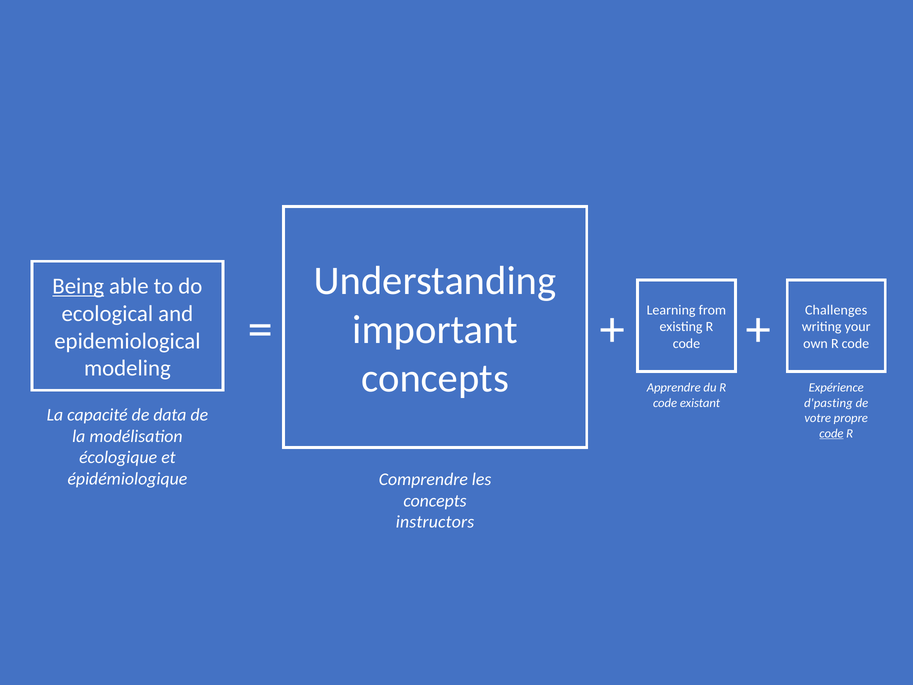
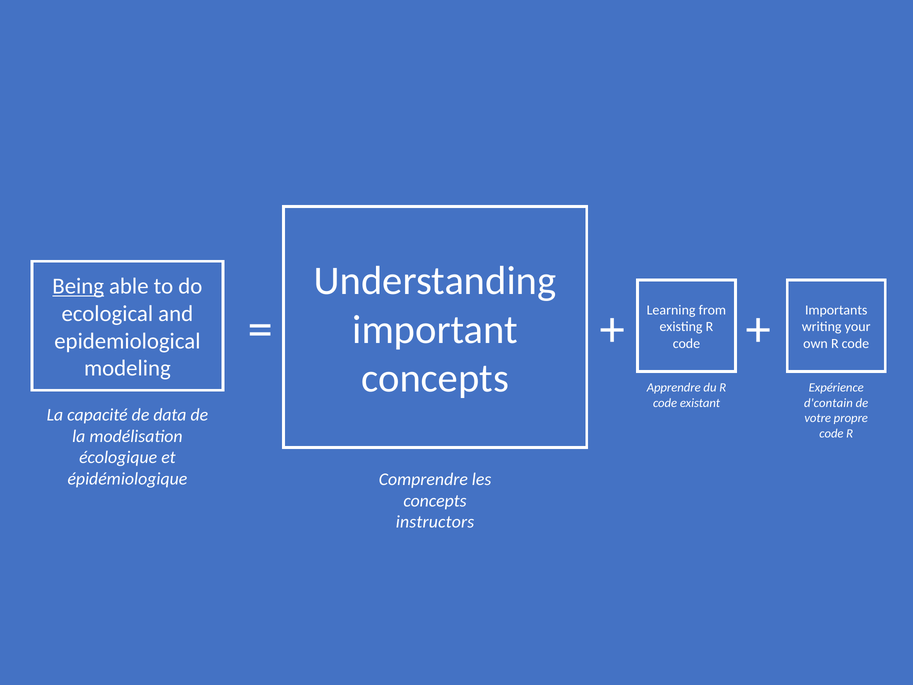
Challenges: Challenges -> Importants (836, 310)
d'pasting: d'pasting -> d'contain (828, 403)
code underline: present -> none (831, 433)
